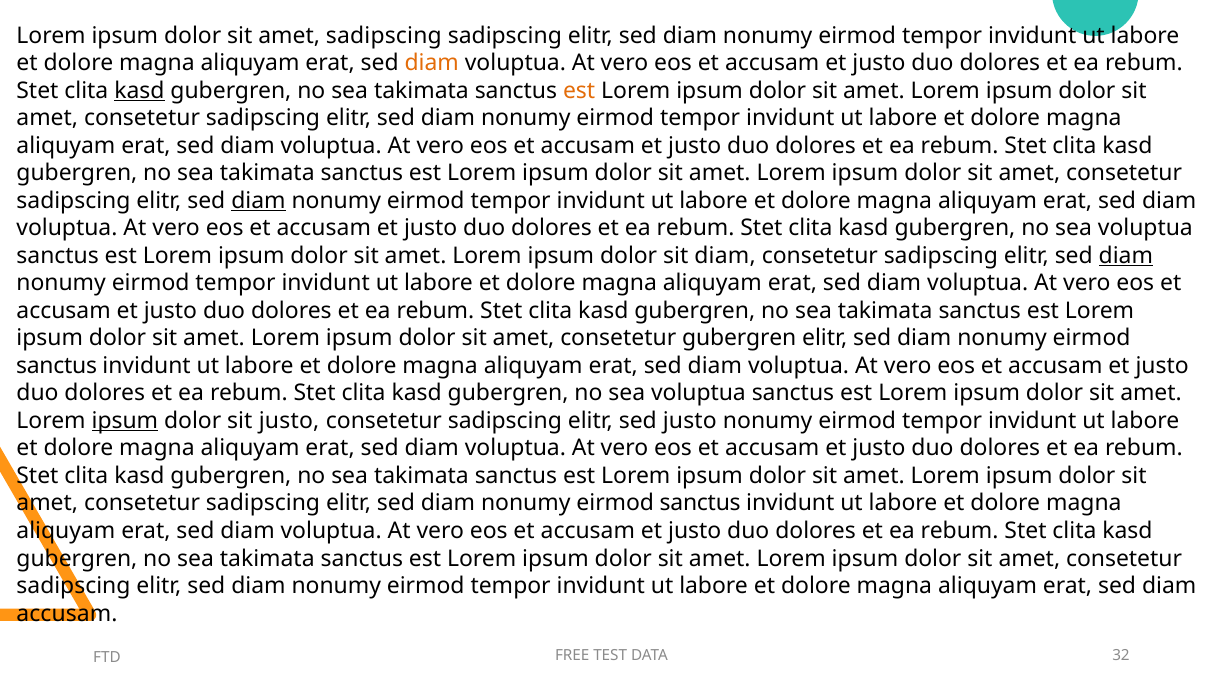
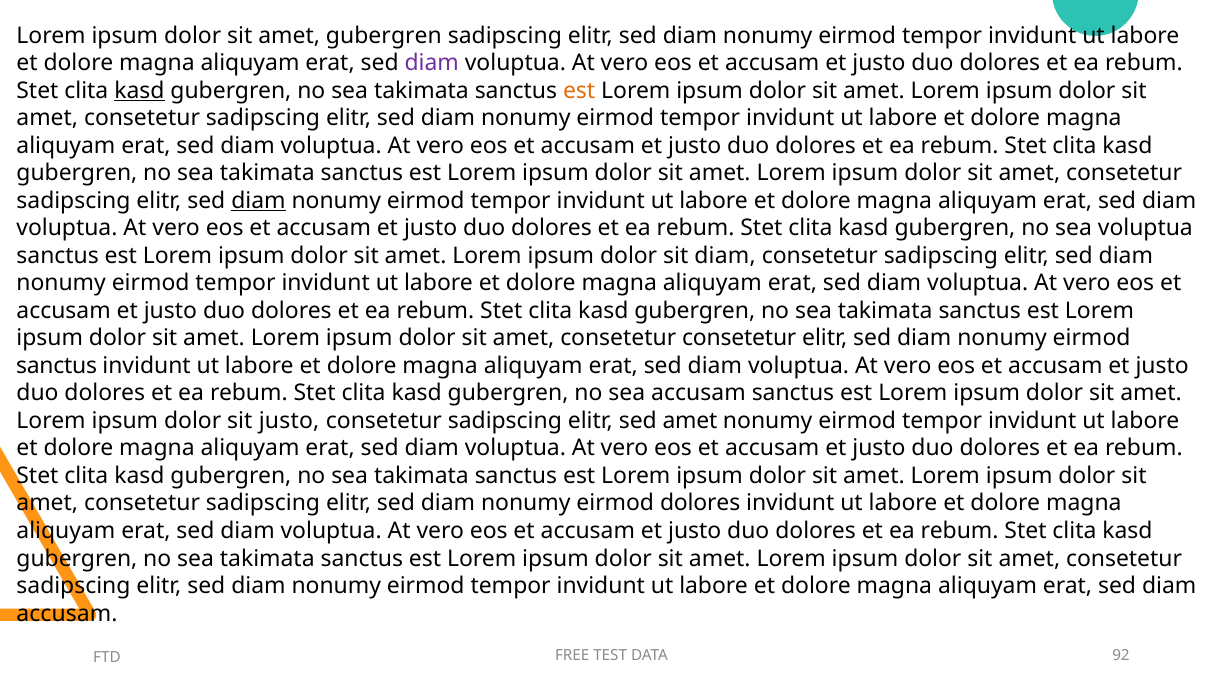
amet sadipscing: sadipscing -> gubergren (384, 36)
diam colour: orange -> purple (432, 63)
diam underline: present -> none (1126, 256)
consetetur gubergren: gubergren -> consetetur (739, 338)
voluptua: voluptua -> accusam (698, 393)
ipsum underline: present -> none (125, 421)
sed justo: justo -> amet (690, 421)
sanctus: sanctus -> dolores (700, 503)
32: 32 -> 92 (1121, 656)
